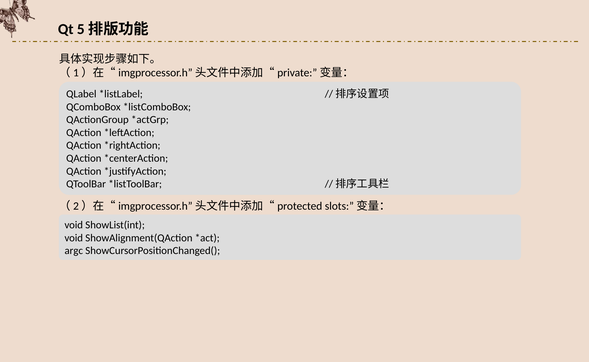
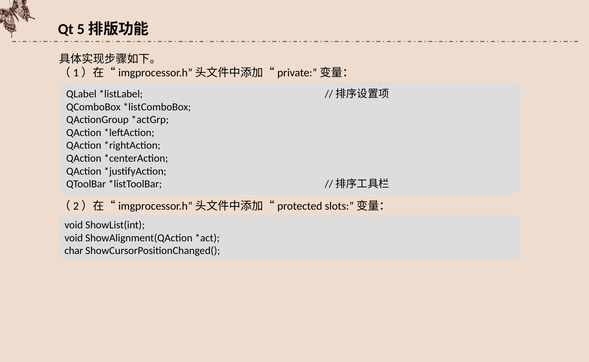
argc: argc -> char (74, 251)
